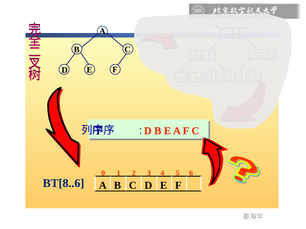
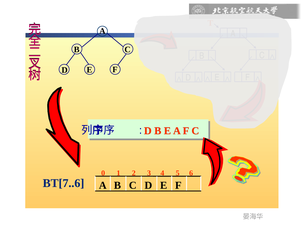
BT[8..6: BT[8..6 -> BT[7..6 (64, 184)
